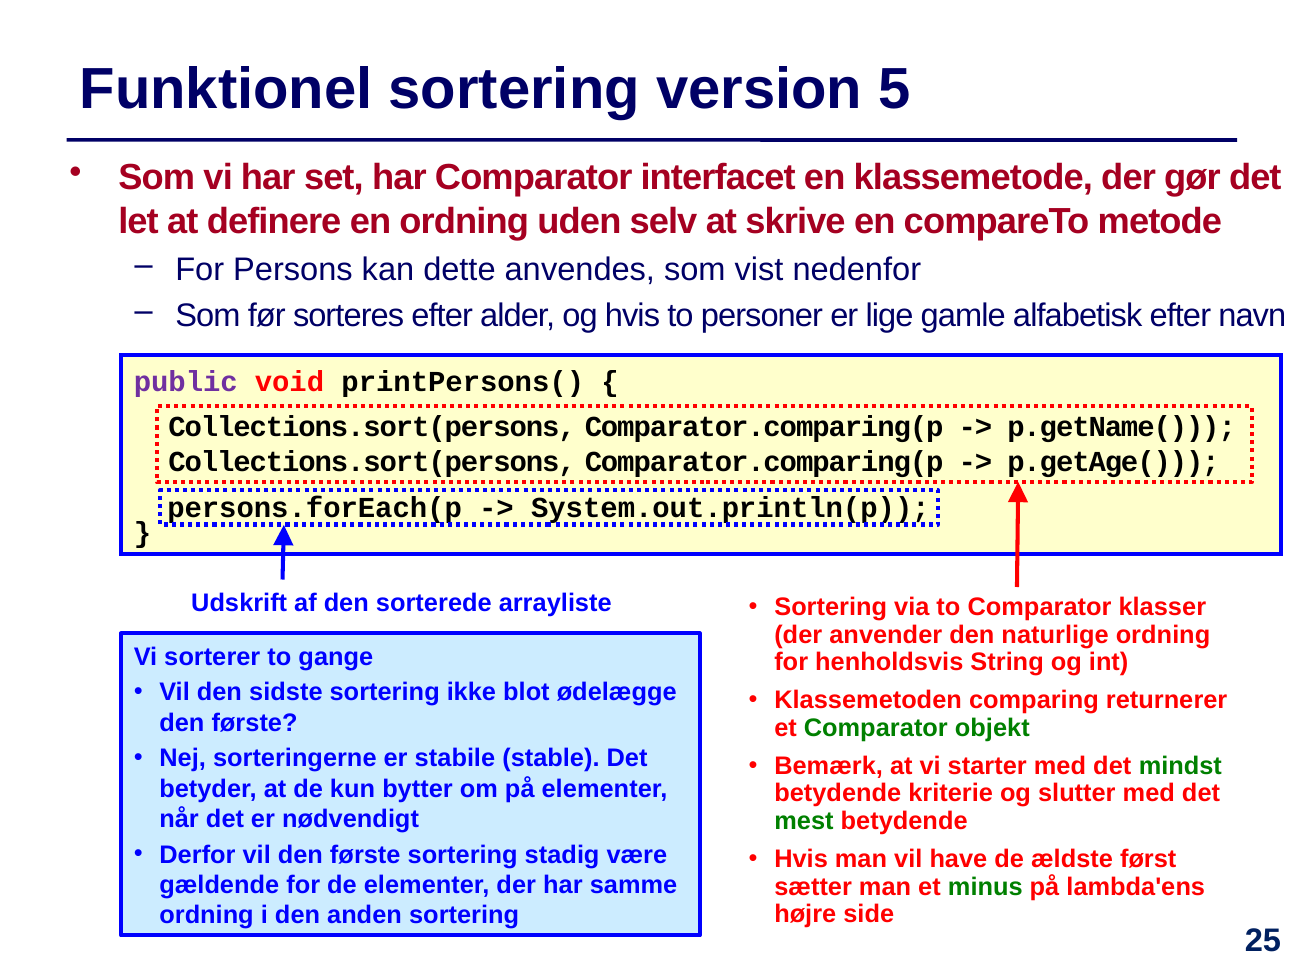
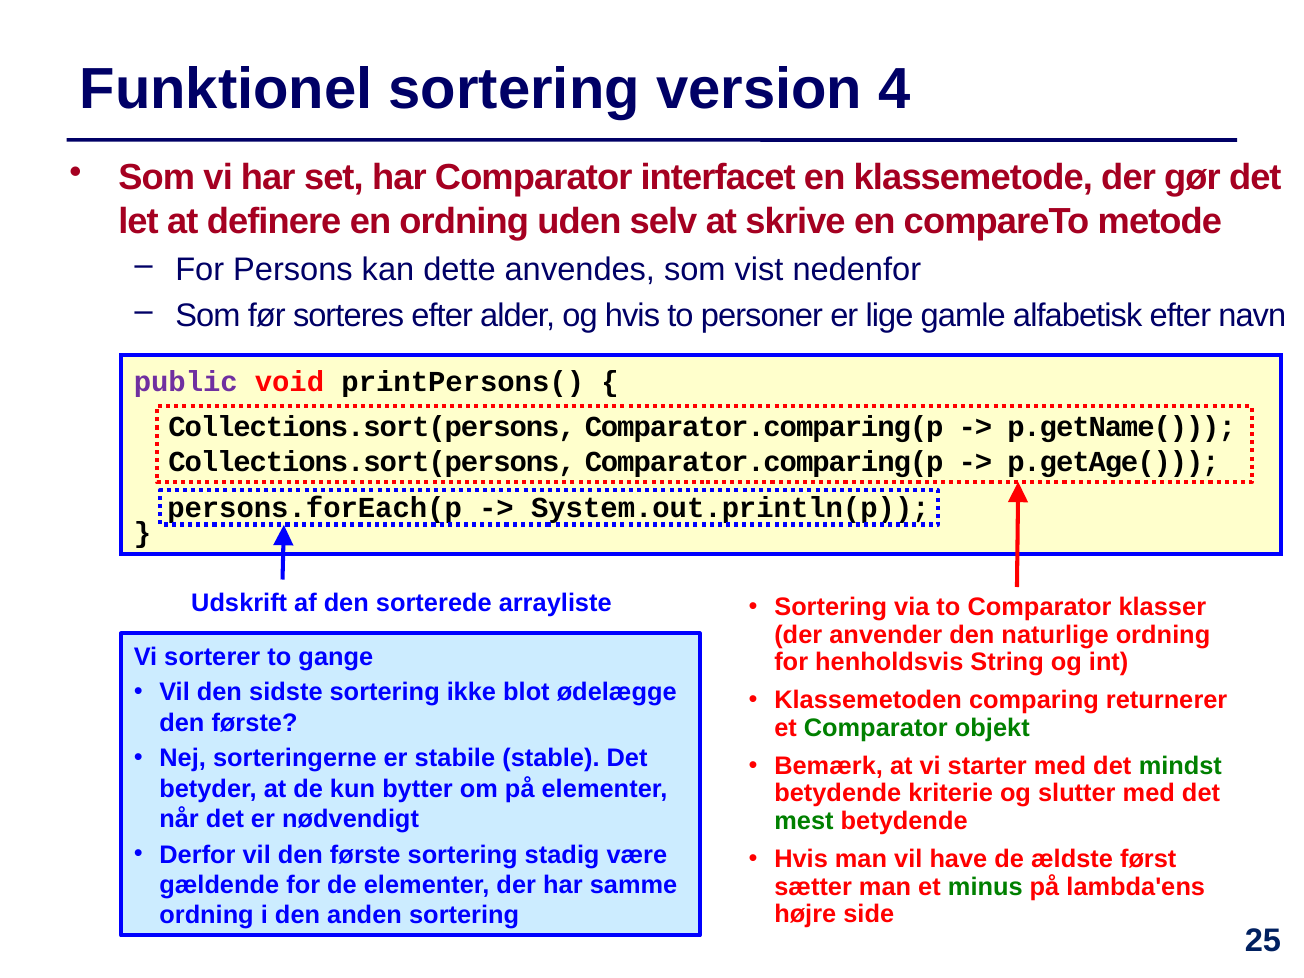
5: 5 -> 4 (894, 90)
